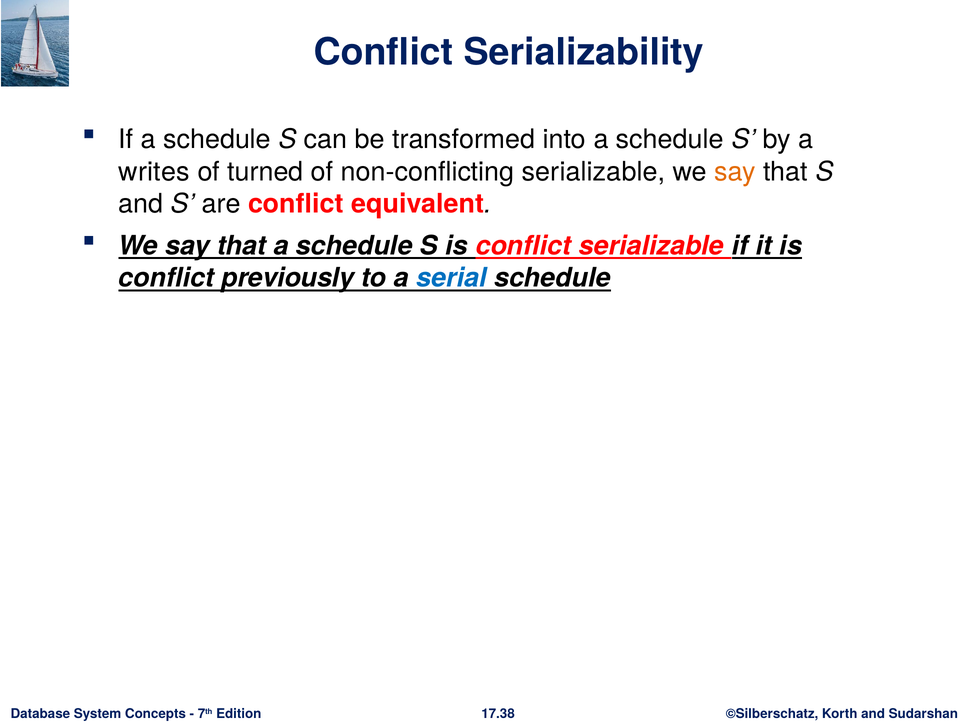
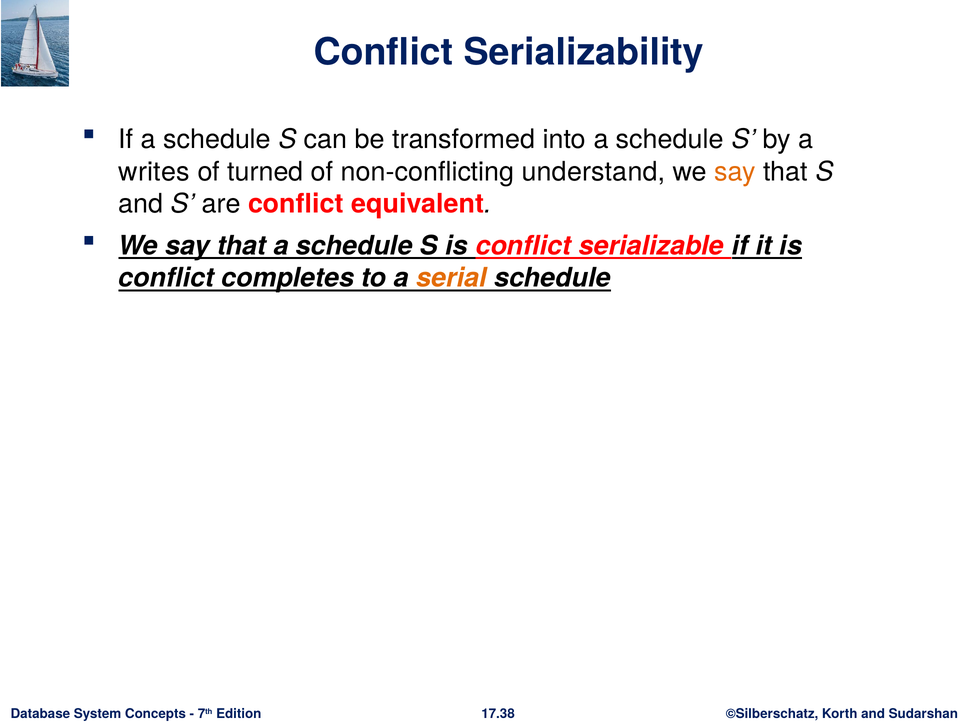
non-conflicting serializable: serializable -> understand (594, 172)
previously: previously -> completes (288, 278)
serial colour: blue -> orange (452, 278)
